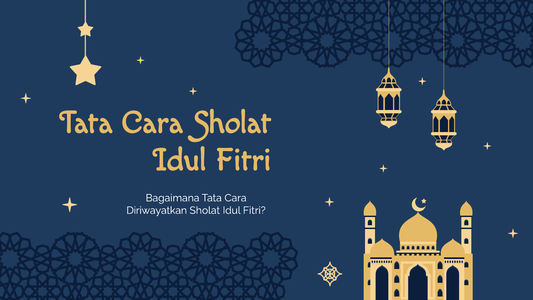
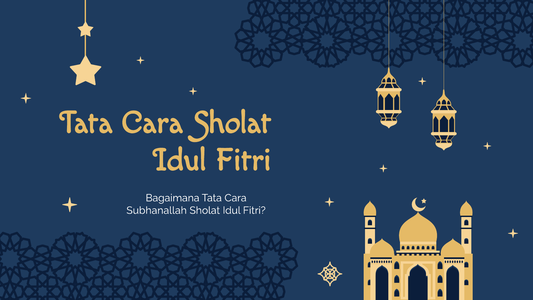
Diriwayatkan: Diriwayatkan -> Subhanallah (157, 210)
